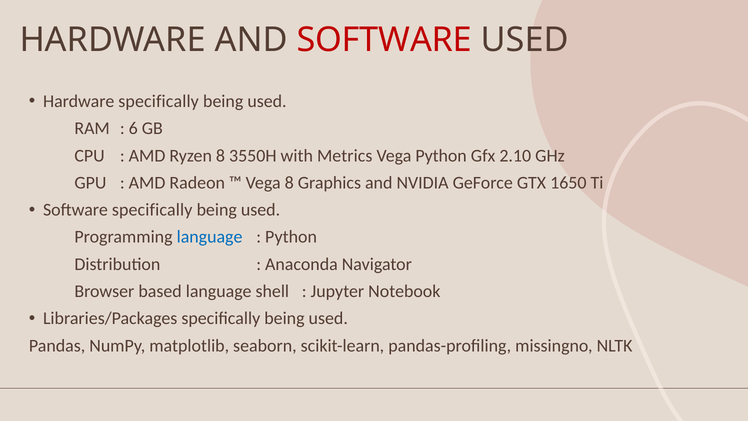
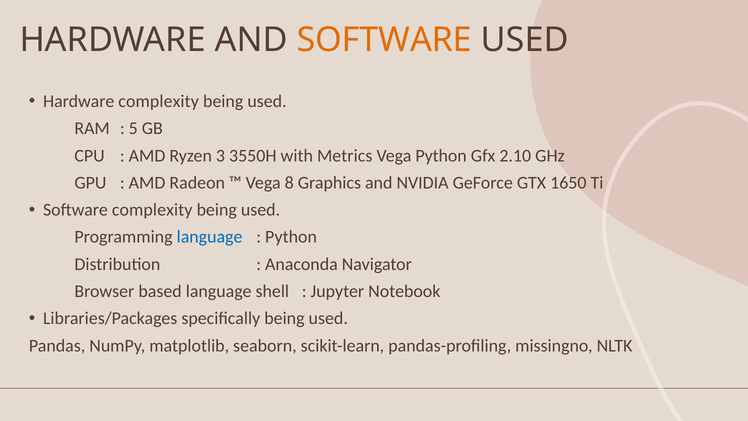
SOFTWARE colour: red -> orange (384, 40)
Hardware specifically: specifically -> complexity (159, 101)
6: 6 -> 5 (133, 128)
Ryzen 8: 8 -> 3 (220, 155)
Software specifically: specifically -> complexity (152, 210)
